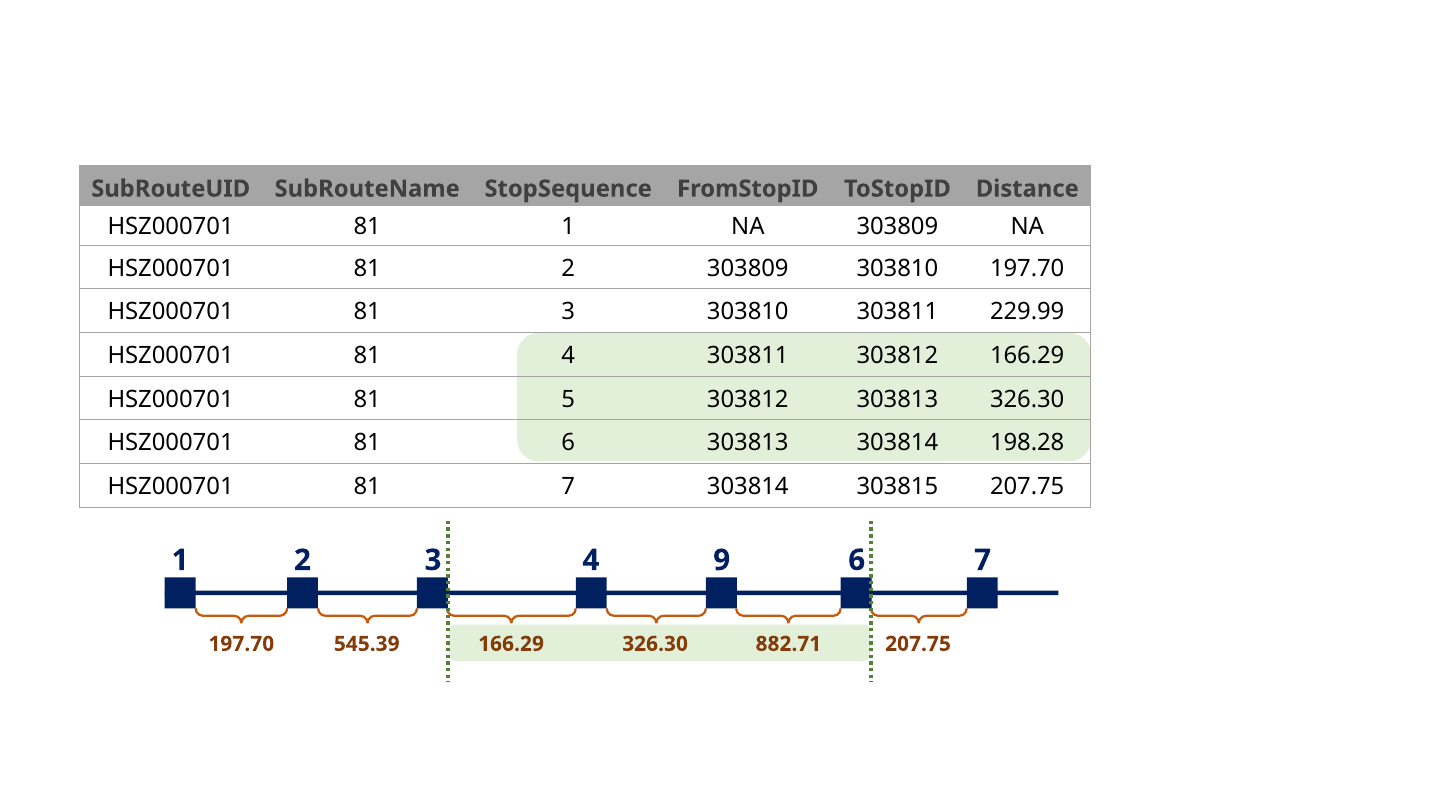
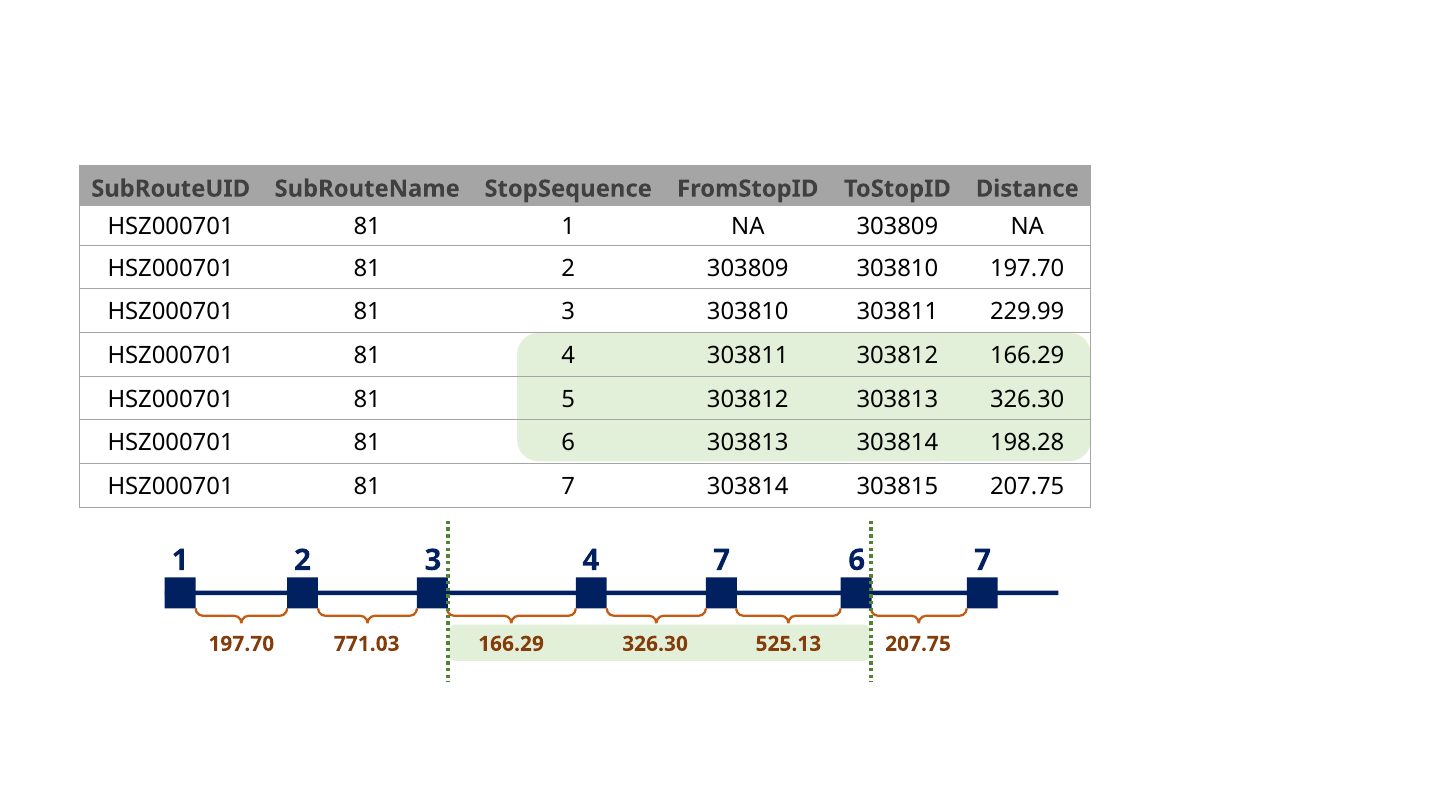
4 9: 9 -> 7 (722, 560)
545.39: 545.39 -> 771.03 (367, 644)
882.71: 882.71 -> 525.13 (788, 644)
